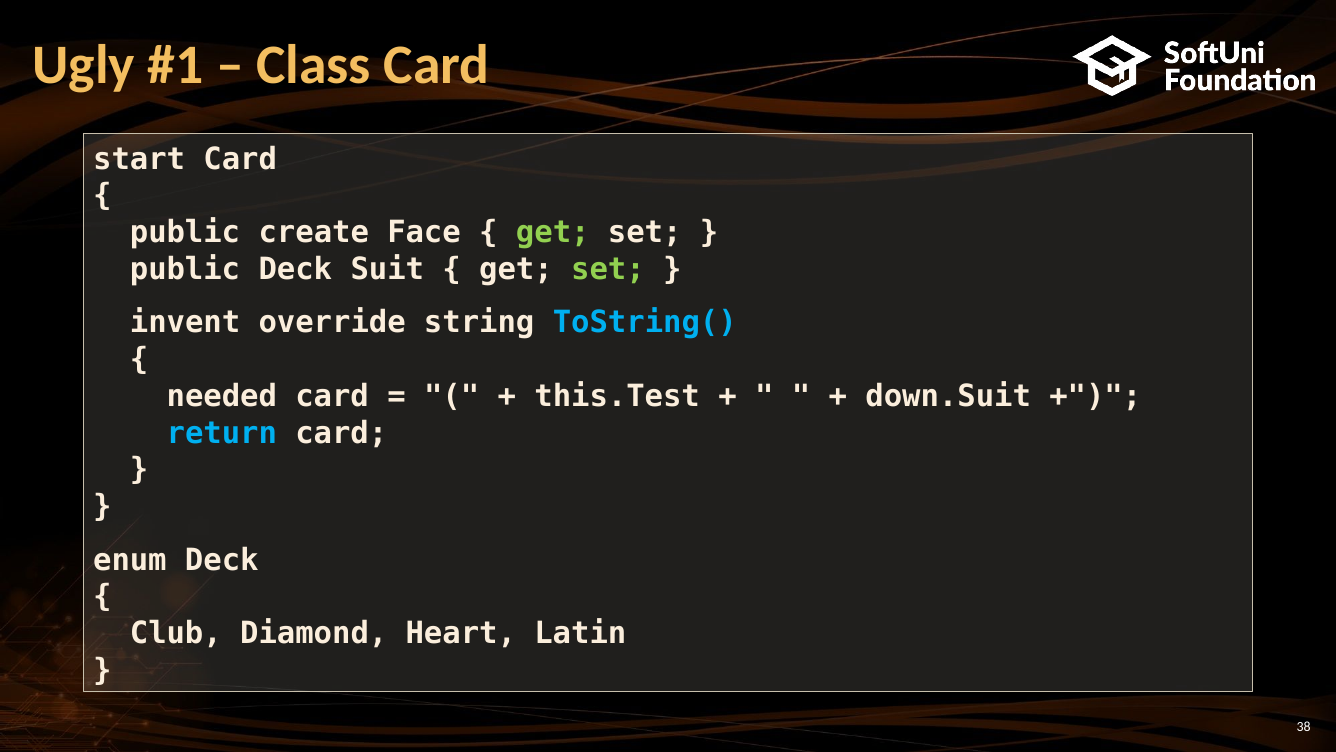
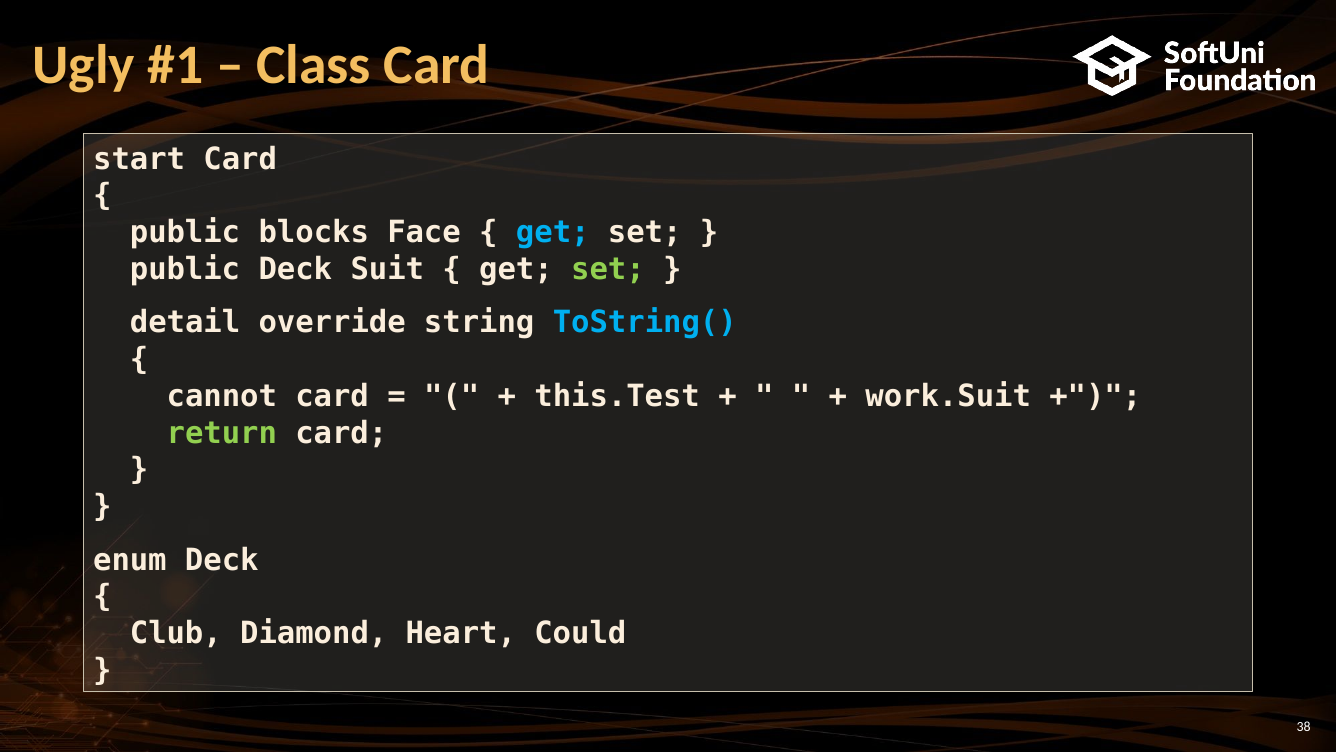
create: create -> blocks (314, 233)
get colour: light green -> light blue (553, 233)
invent: invent -> detail (185, 323)
needed: needed -> cannot (222, 396)
down.Suit: down.Suit -> work.Suit (948, 396)
return colour: light blue -> light green (222, 433)
Latin: Latin -> Could (580, 633)
